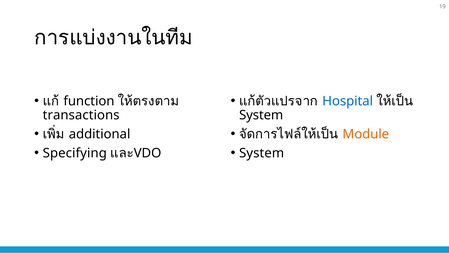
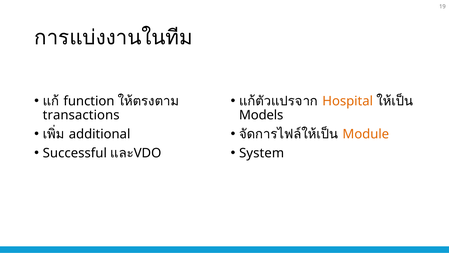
Hospital colour: blue -> orange (348, 101)
System: System -> Models (261, 115)
Specifying: Specifying -> Successful (75, 153)
